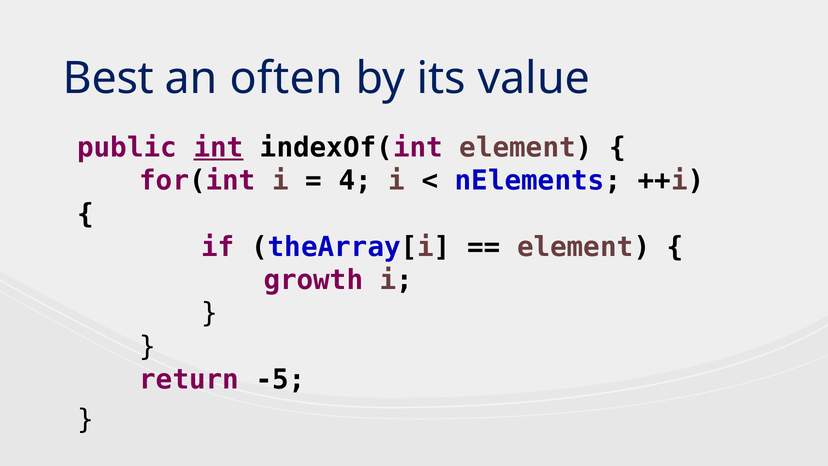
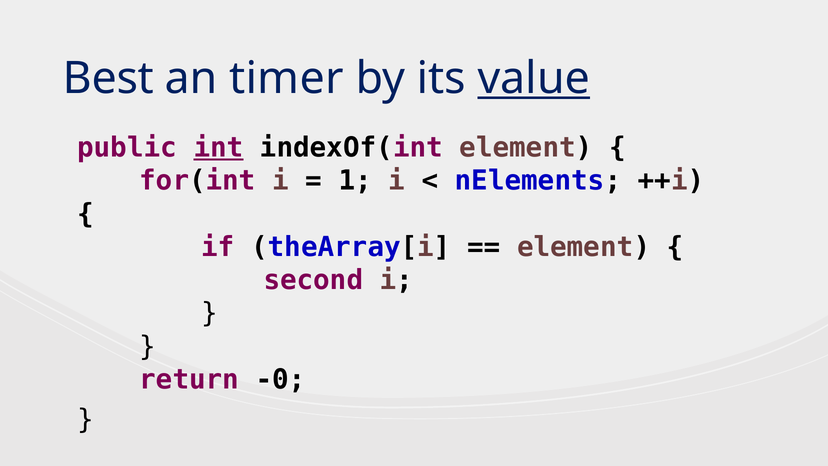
often: often -> timer (286, 78)
value underline: none -> present (534, 78)
4: 4 -> 1 (355, 181)
growth: growth -> second (313, 280)
-5: -5 -> -0 (281, 379)
